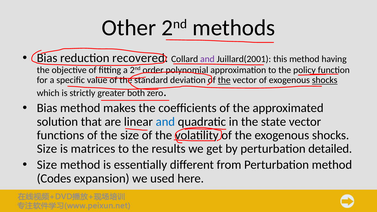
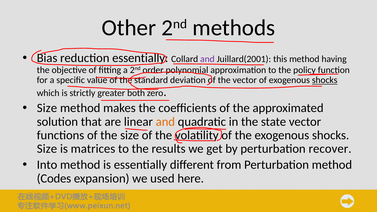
reduction recovered: recovered -> essentially (140, 58)
the underline: present -> none (224, 80)
Bias: Bias -> Size (47, 108)
and colour: blue -> orange (165, 122)
detailed: detailed -> recover (330, 149)
Size: Size -> Into (47, 165)
